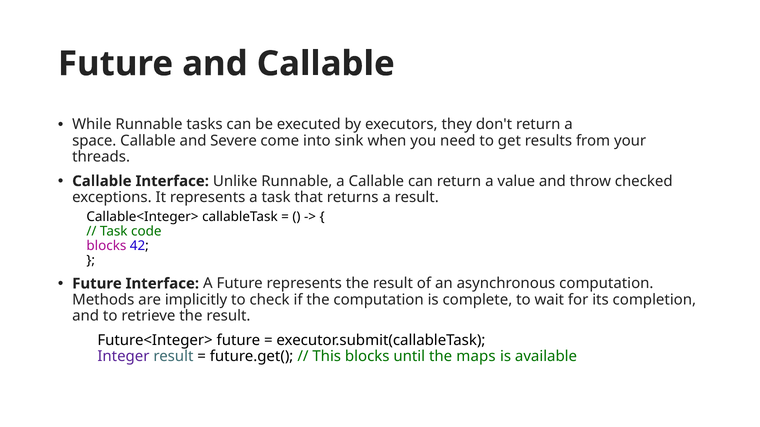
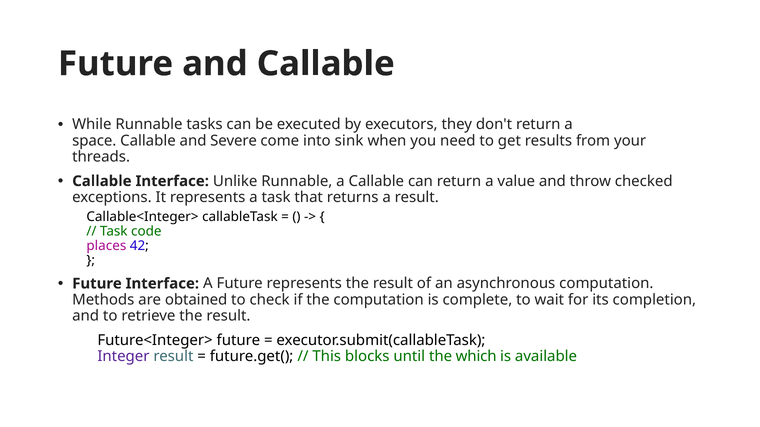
blocks: blocks -> places (106, 246)
implicitly: implicitly -> obtained (196, 300)
maps: maps -> which (476, 357)
